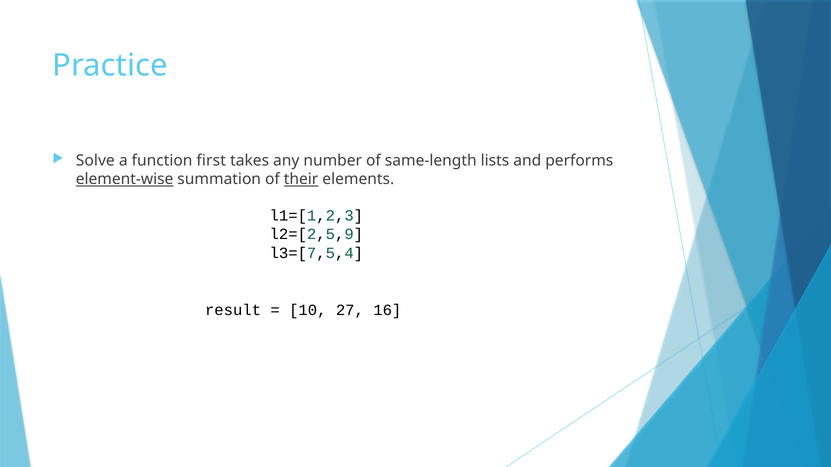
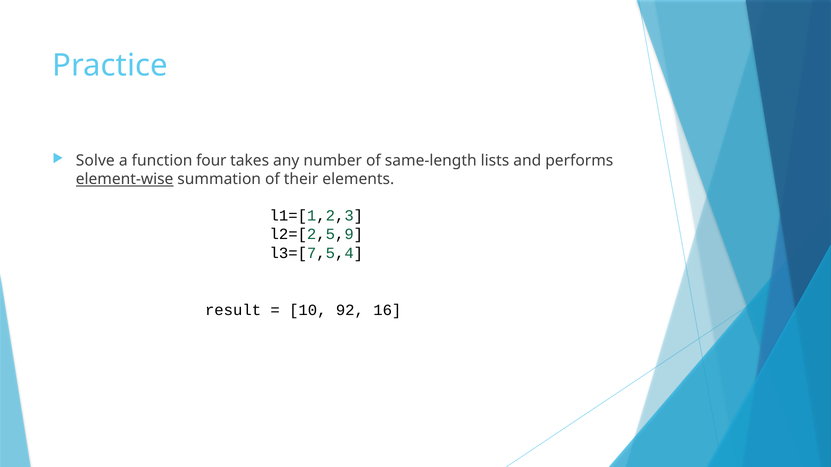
first: first -> four (211, 161)
their underline: present -> none (301, 180)
27: 27 -> 92 (350, 311)
